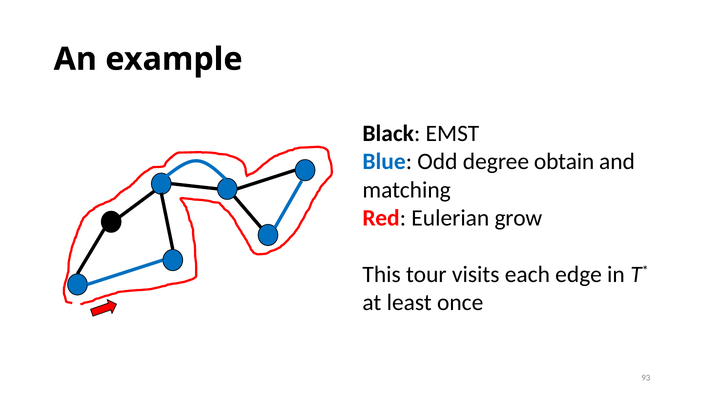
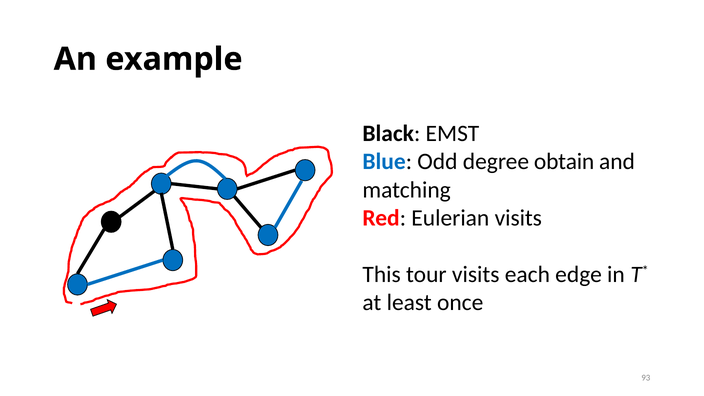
Eulerian grow: grow -> visits (518, 218)
